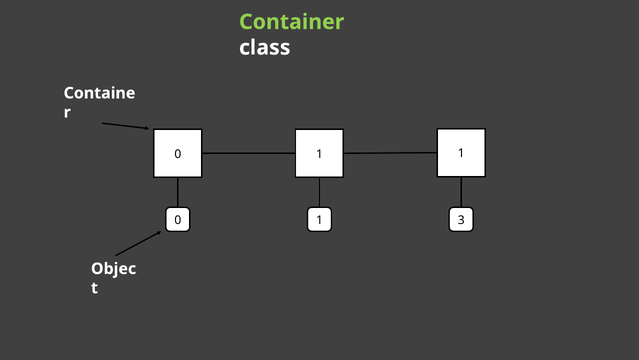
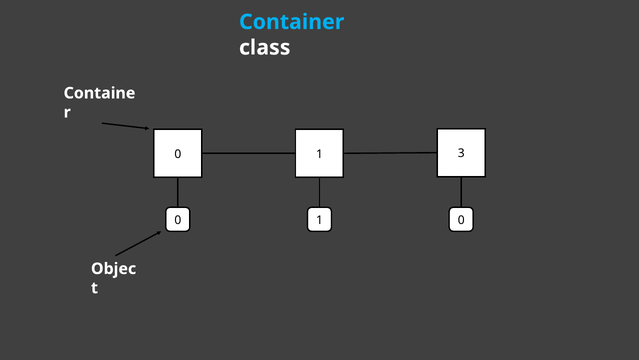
Container colour: light green -> light blue (292, 22)
0 1: 1 -> 3 (461, 153)
0 3: 3 -> 0 (461, 220)
